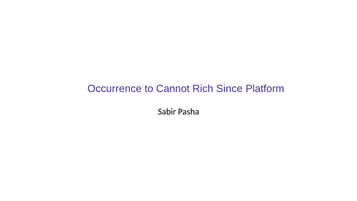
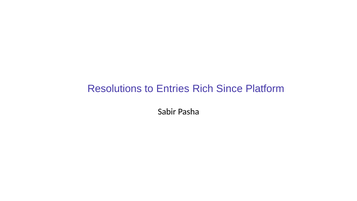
Occurrence: Occurrence -> Resolutions (115, 89)
Cannot: Cannot -> Entries (173, 89)
